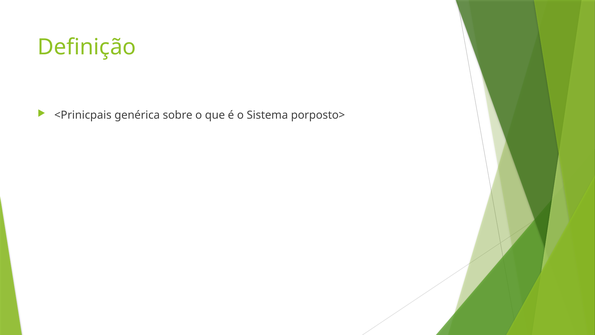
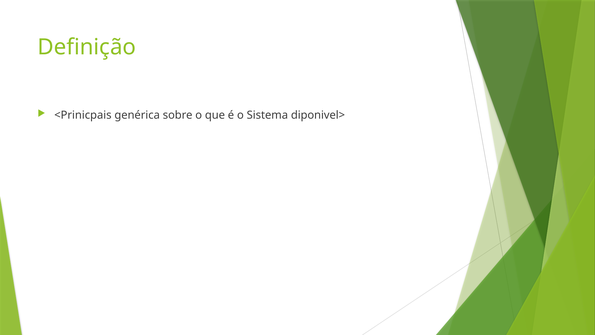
porposto>: porposto> -> diponivel> (318, 115)
